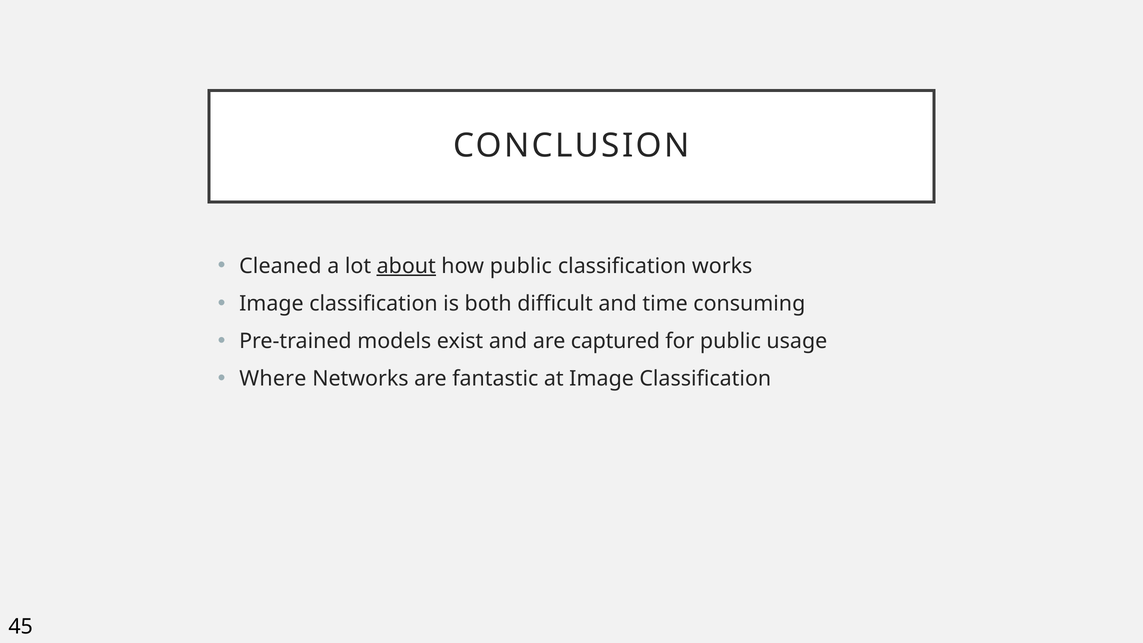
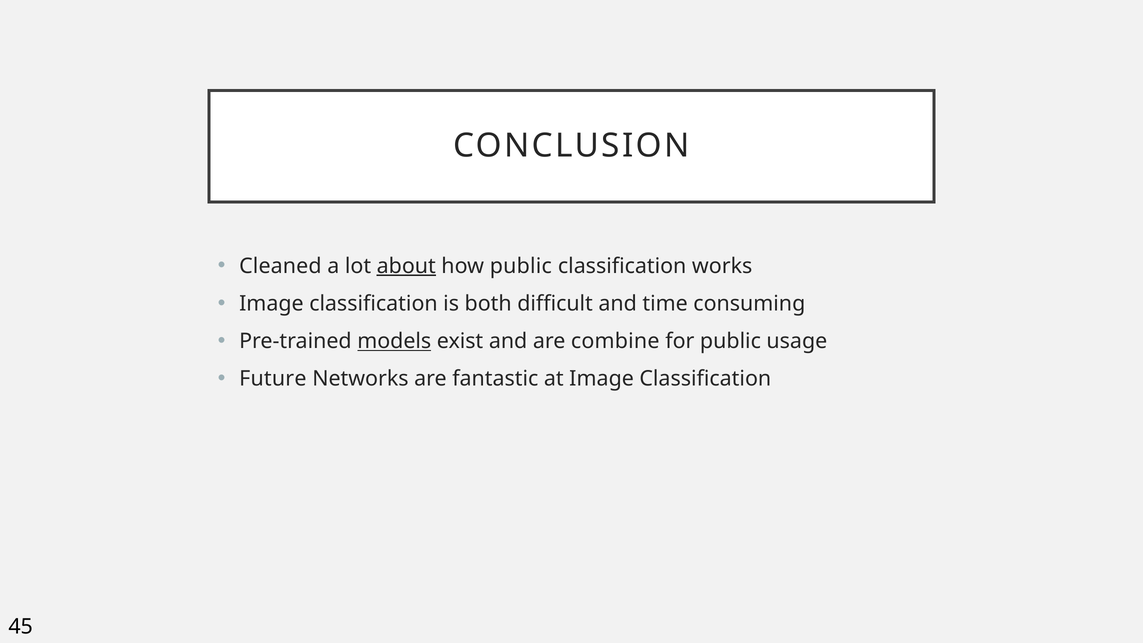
models underline: none -> present (394, 341)
captured: captured -> combine (615, 341)
Where: Where -> Future (273, 379)
